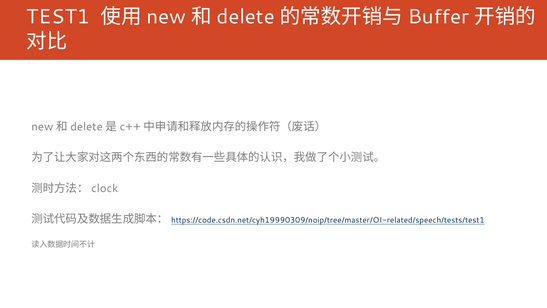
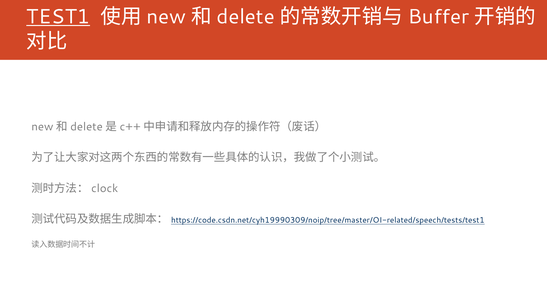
TEST1 underline: none -> present (58, 17)
